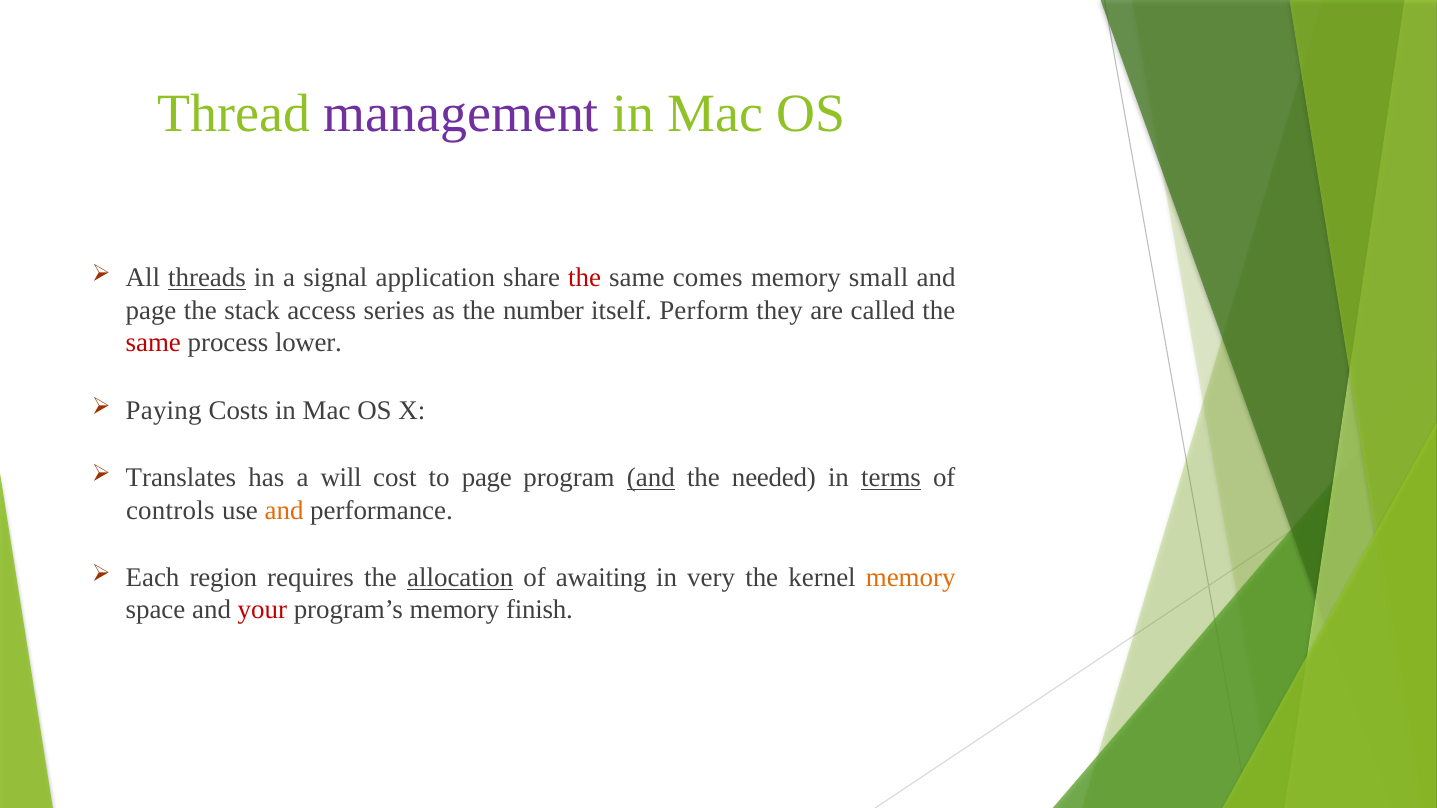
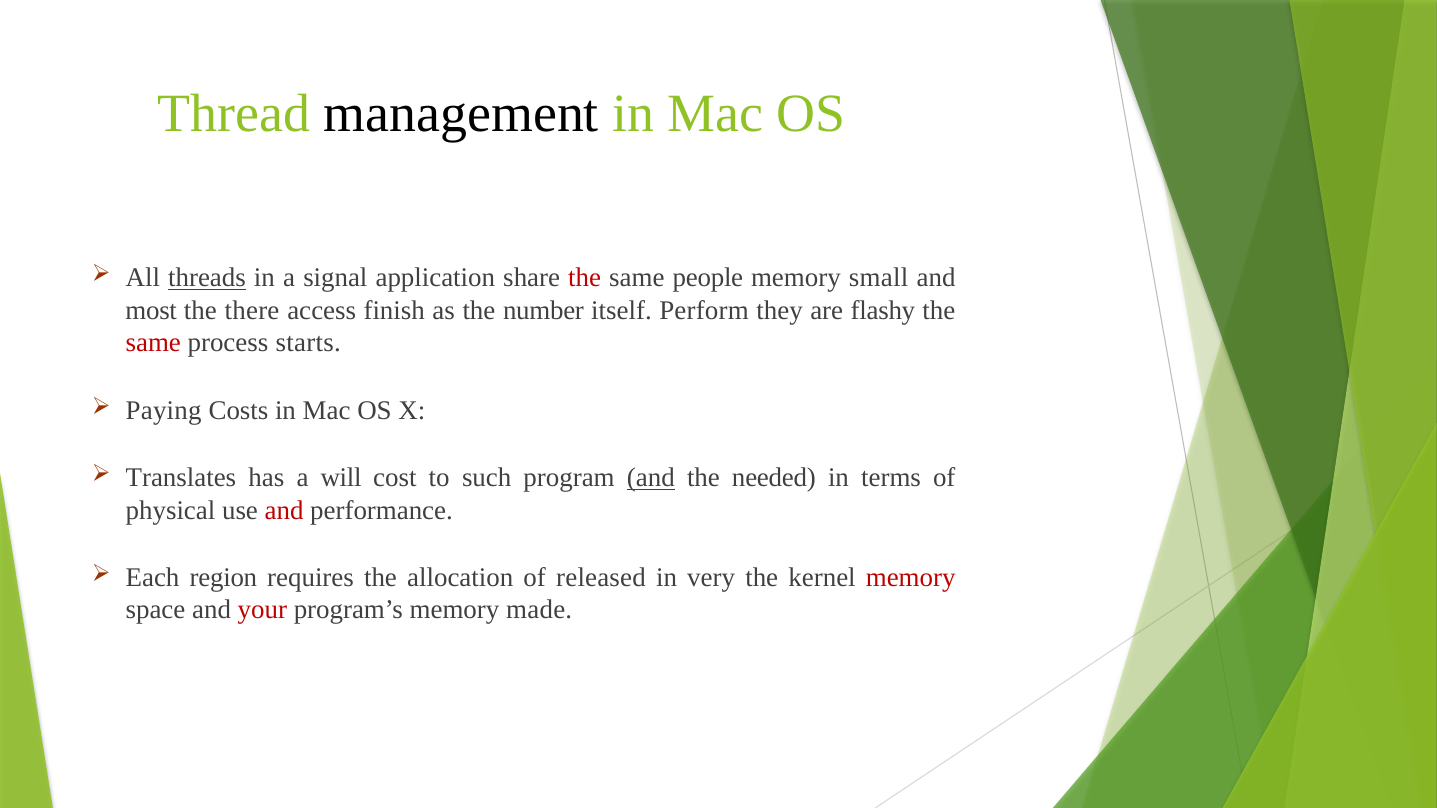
management colour: purple -> black (461, 113)
comes: comes -> people (708, 278)
page: page -> most (151, 310)
stack: stack -> there (252, 310)
series: series -> finish (394, 310)
called: called -> flashy (883, 310)
lower: lower -> starts (308, 343)
to page: page -> such (487, 478)
terms underline: present -> none (891, 478)
controls: controls -> physical (170, 510)
and colour: orange -> red (284, 510)
allocation underline: present -> none (460, 578)
awaiting: awaiting -> released (601, 578)
memory colour: orange -> red (911, 578)
finish: finish -> made (539, 610)
